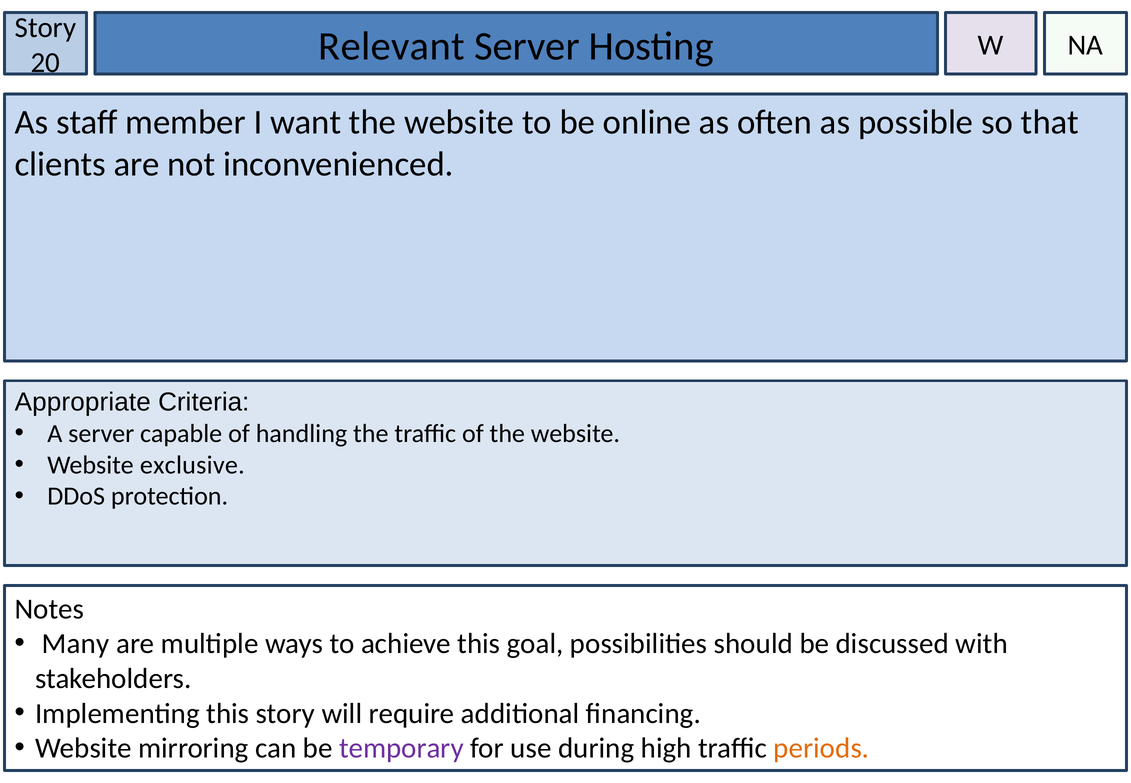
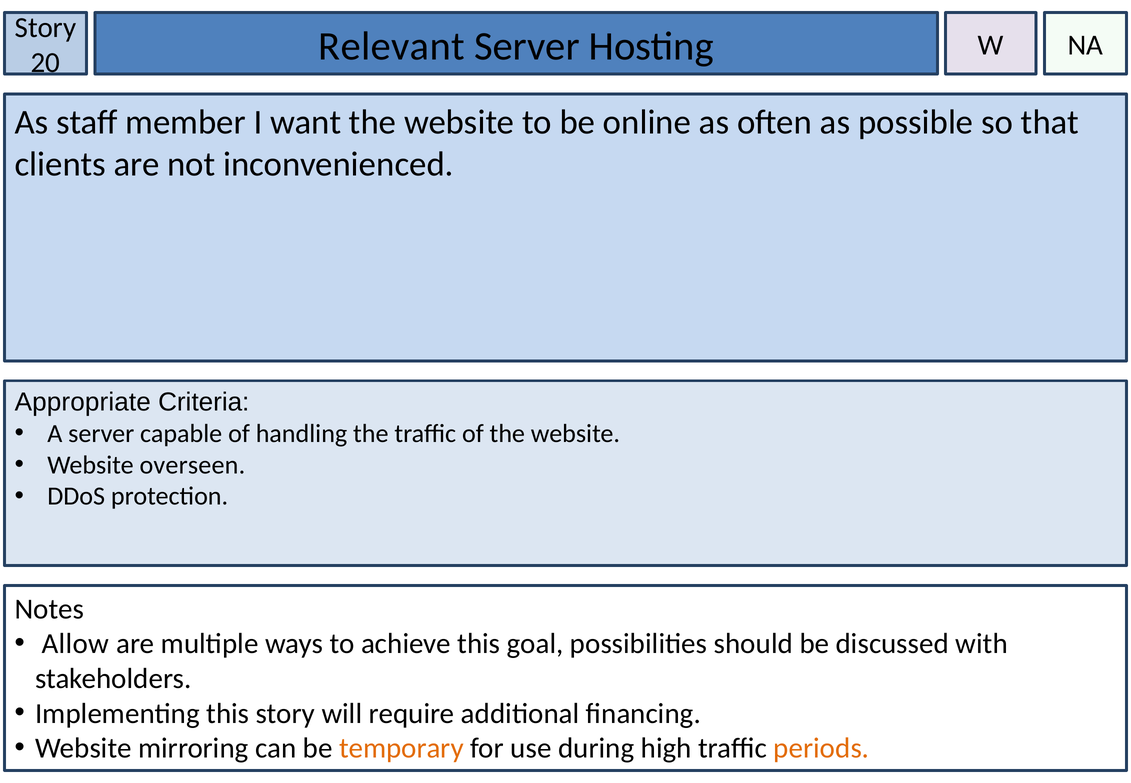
exclusive: exclusive -> overseen (192, 465)
Many: Many -> Allow (75, 644)
temporary colour: purple -> orange (401, 748)
